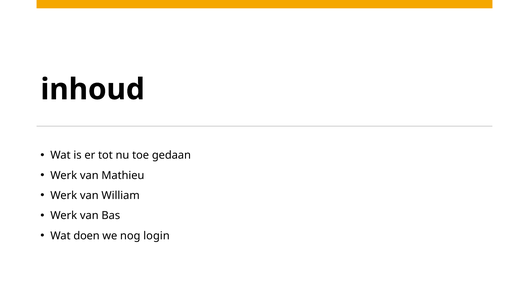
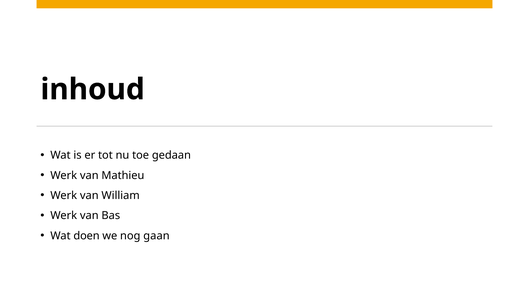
login: login -> gaan (156, 235)
